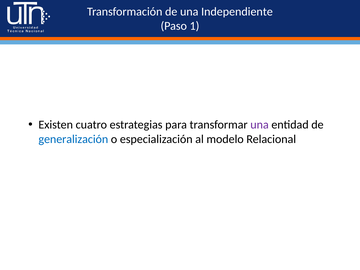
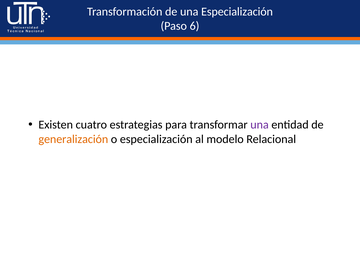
una Independiente: Independiente -> Especialización (237, 12)
1: 1 -> 6 (195, 26)
generalización colour: blue -> orange (73, 139)
